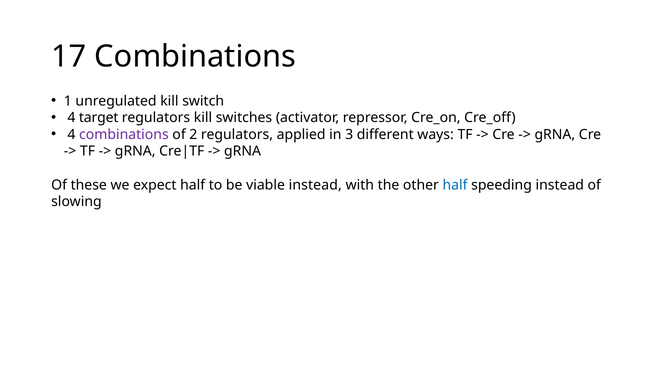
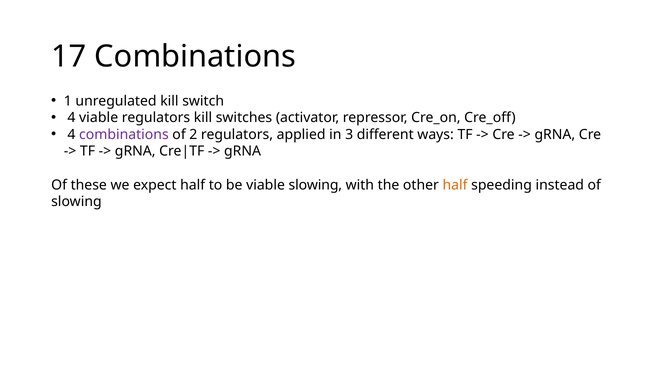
4 target: target -> viable (99, 118)
viable instead: instead -> slowing (315, 185)
half colour: blue -> orange (455, 185)
